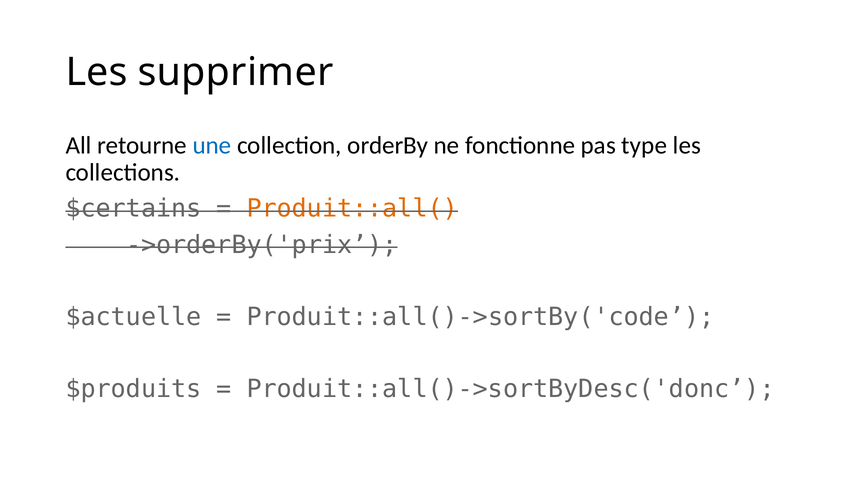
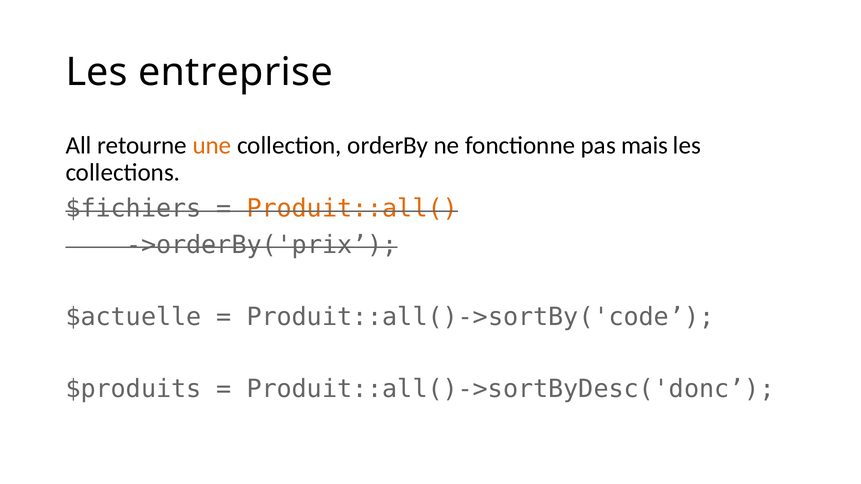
supprimer: supprimer -> entreprise (235, 72)
une colour: blue -> orange (212, 146)
type: type -> mais (644, 146)
$certains: $certains -> $fichiers (134, 209)
